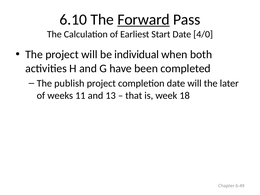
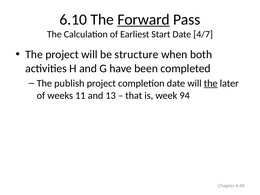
4/0: 4/0 -> 4/7 (203, 34)
individual: individual -> structure (137, 55)
the underline: none -> present (211, 83)
18: 18 -> 94 (185, 95)
